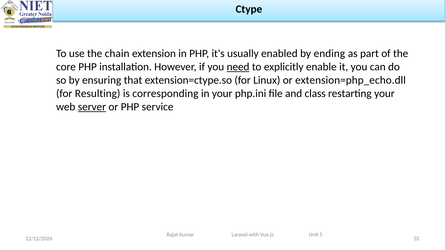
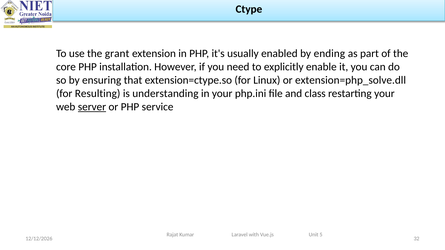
chain: chain -> grant (117, 54)
need underline: present -> none (238, 67)
extension=php_echo.dll: extension=php_echo.dll -> extension=php_solve.dll (351, 80)
corresponding: corresponding -> understanding (165, 94)
